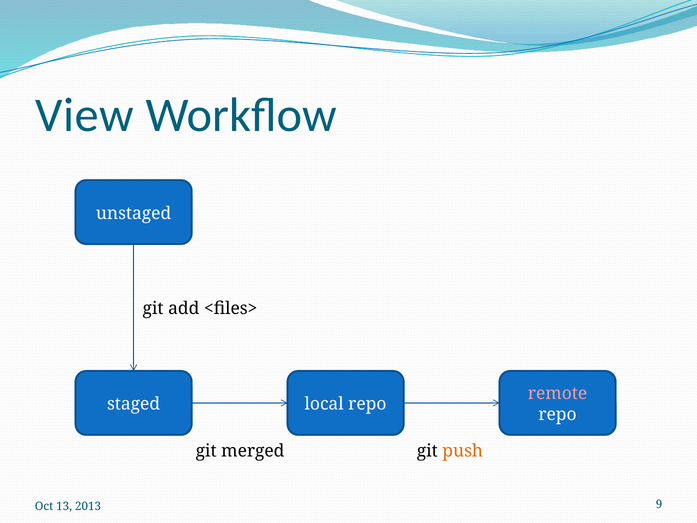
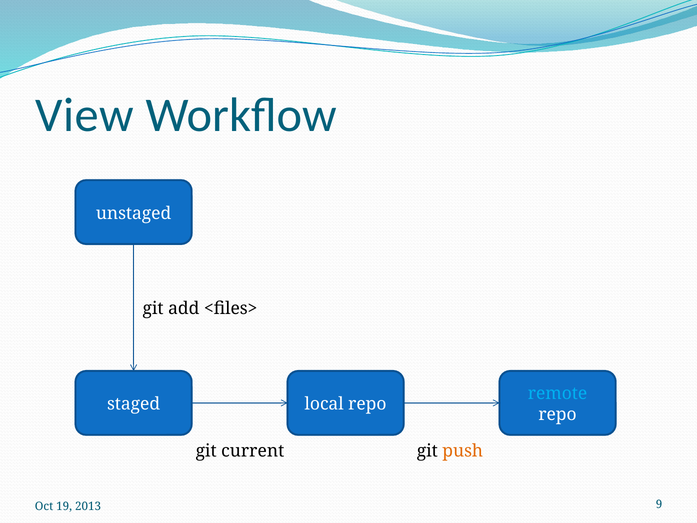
remote colour: pink -> light blue (558, 393)
merged: merged -> current (253, 451)
13: 13 -> 19 (64, 506)
